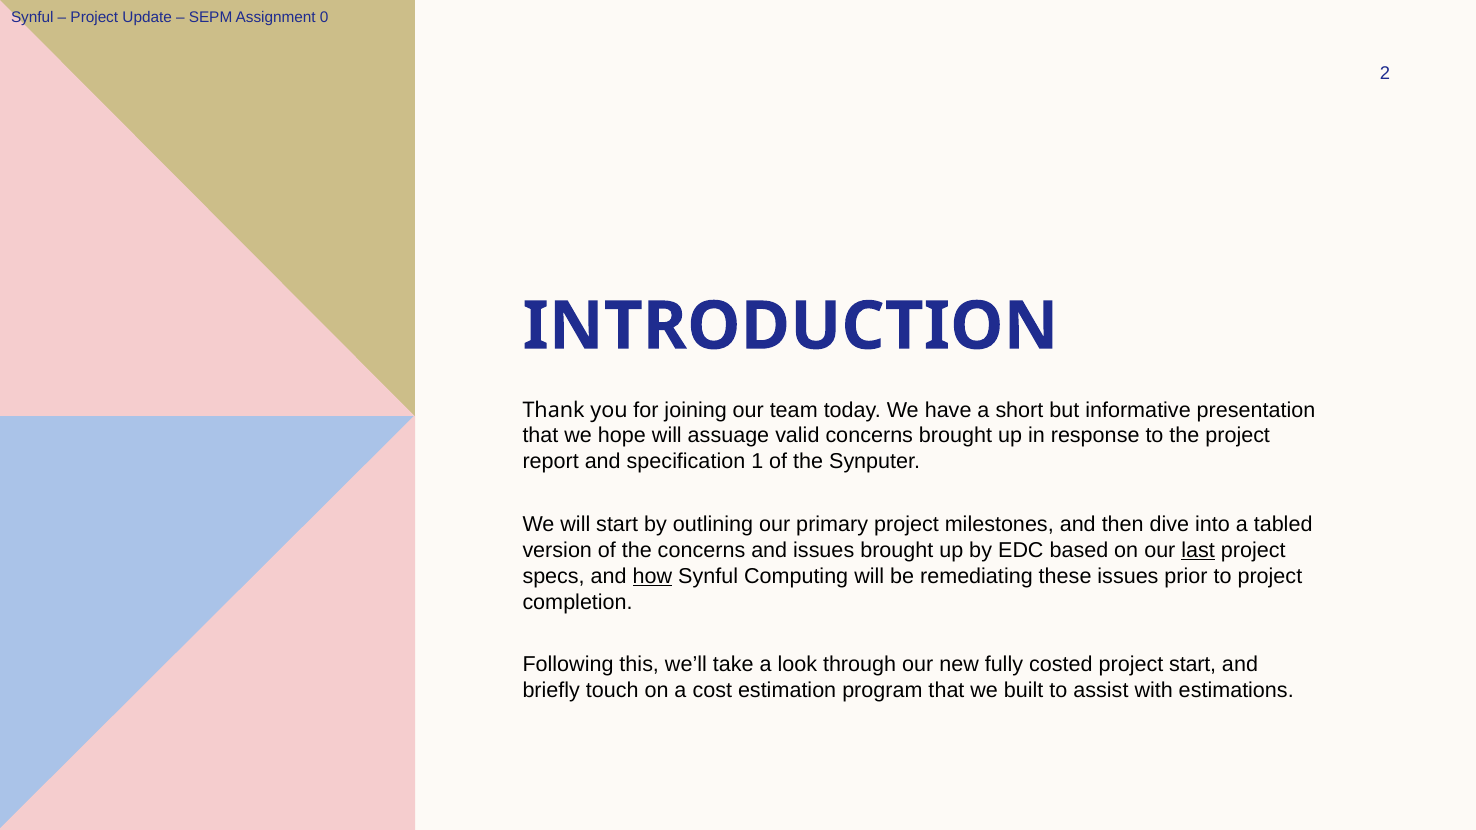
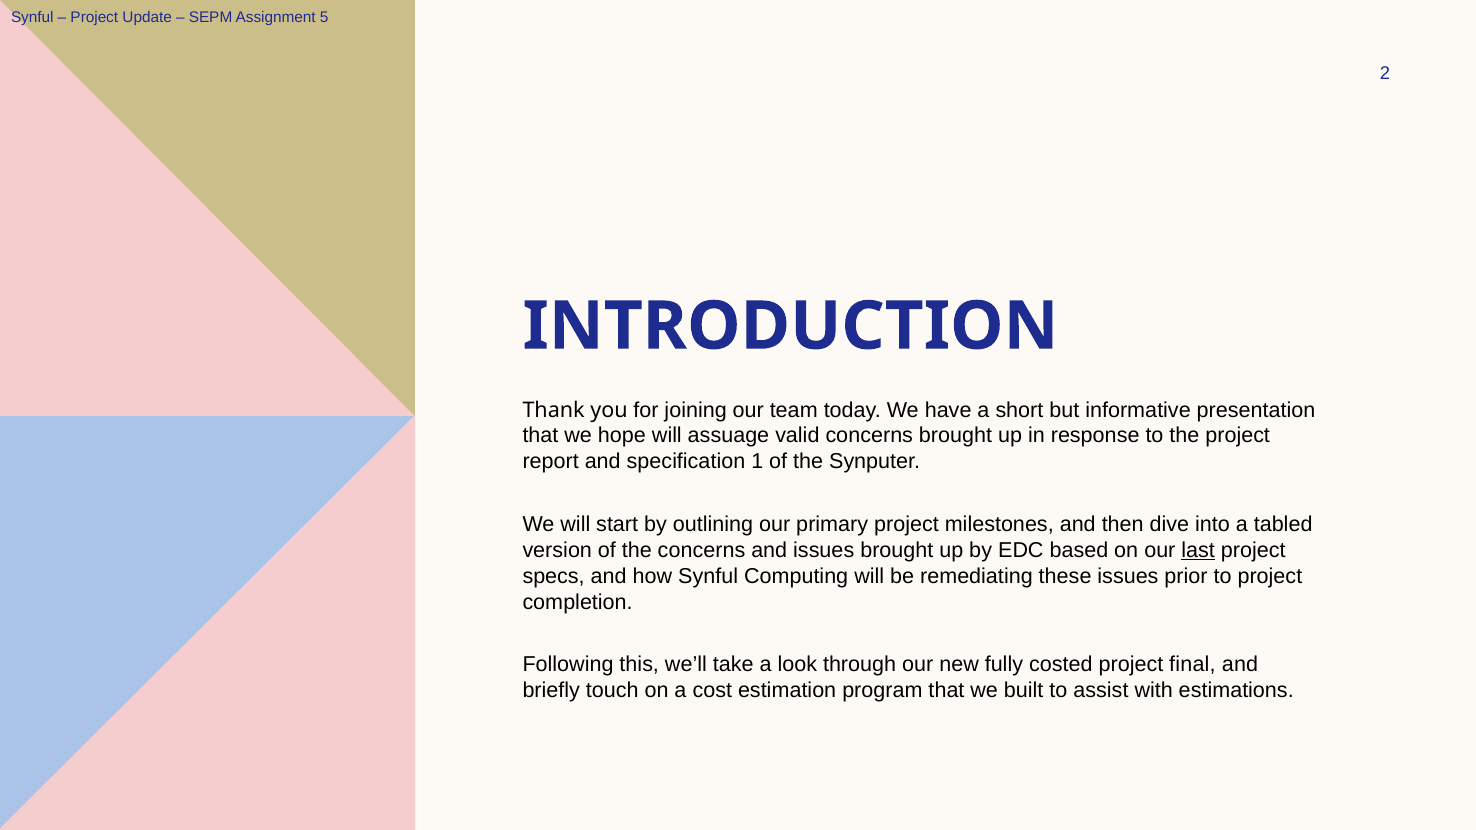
0: 0 -> 5 (324, 18)
how underline: present -> none (652, 576)
project start: start -> final (1192, 665)
